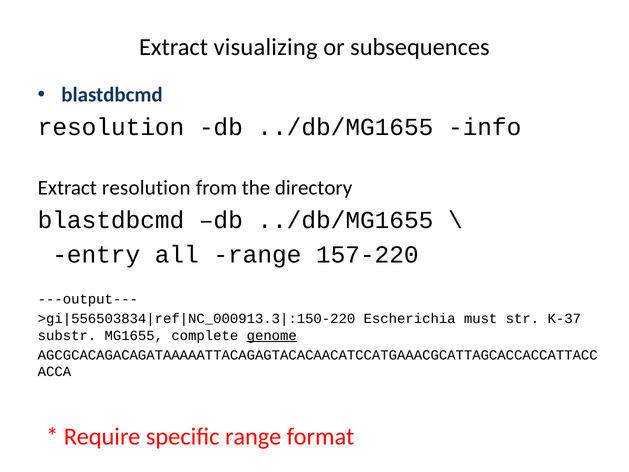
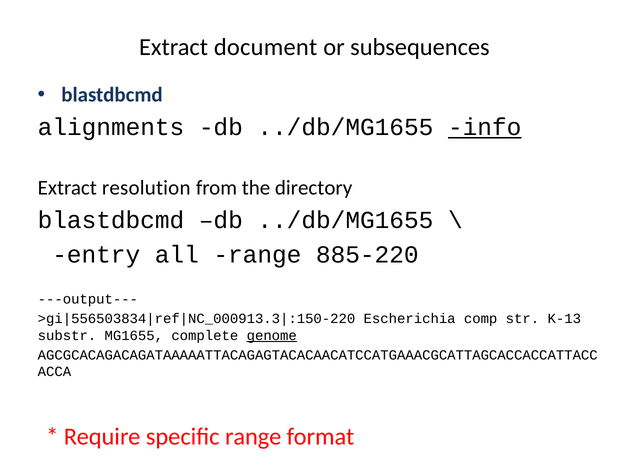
visualizing: visualizing -> document (266, 47)
resolution: resolution -> alignments (111, 127)
info underline: none -> present (485, 127)
157-220: 157-220 -> 885-220 (367, 254)
must: must -> comp (481, 319)
K-37: K-37 -> K-13 (564, 319)
